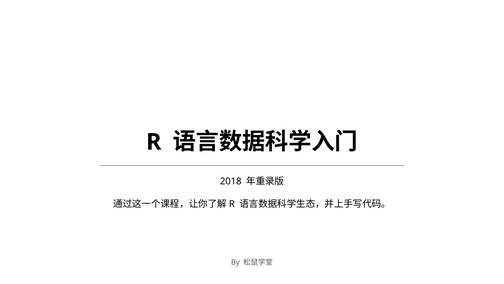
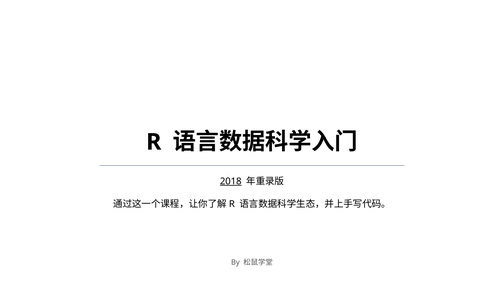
2018 underline: none -> present (231, 181)
